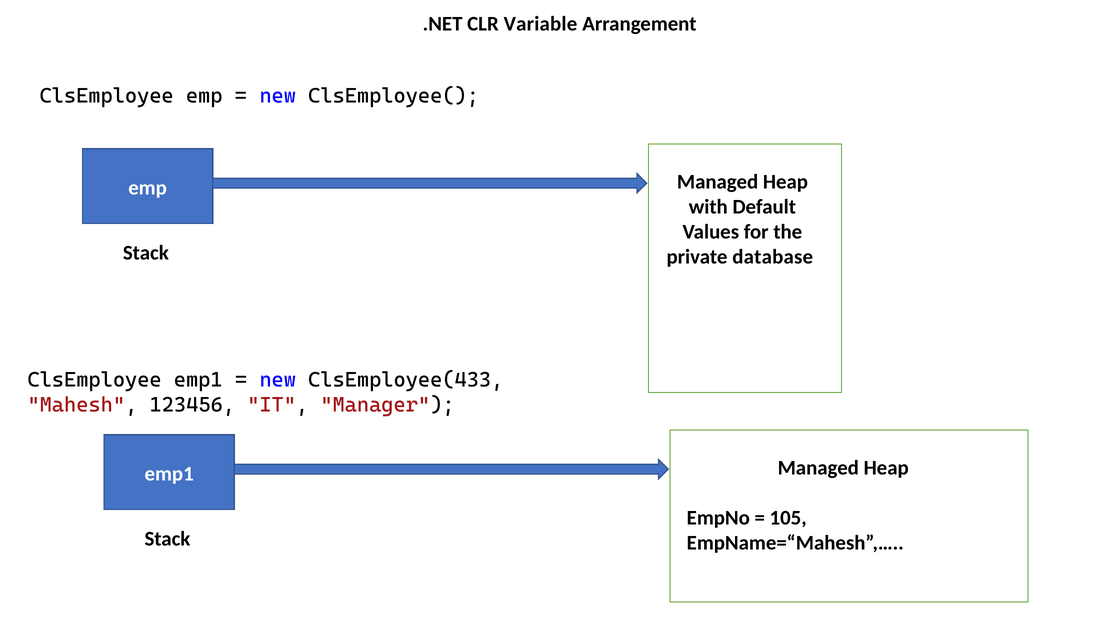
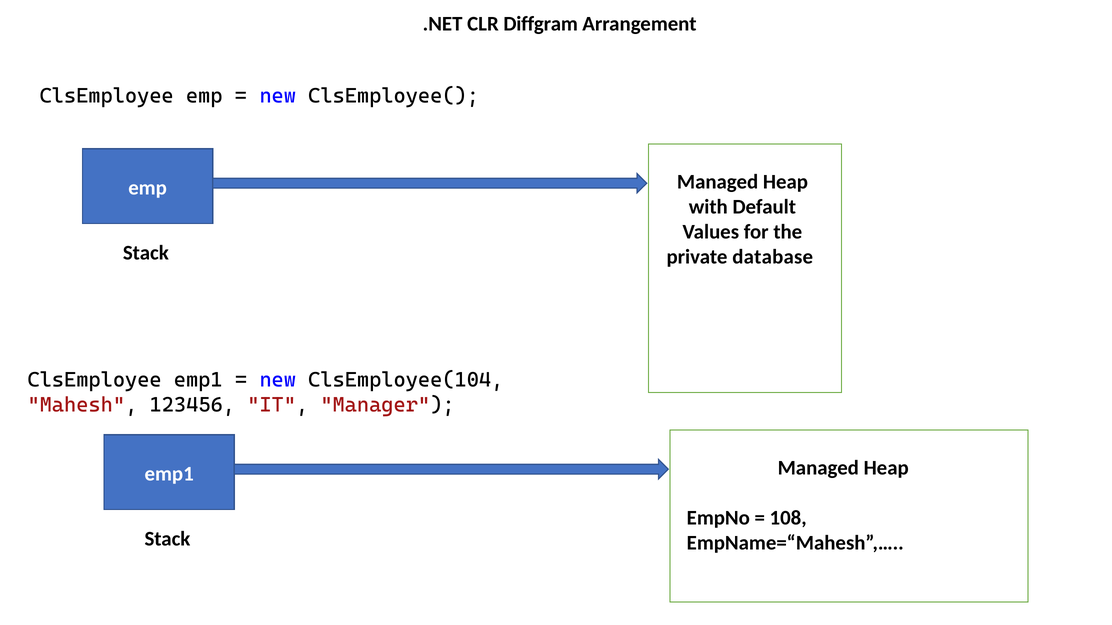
Variable: Variable -> Diffgram (541, 24)
ClsEmployee(433: ClsEmployee(433 -> ClsEmployee(104 (406, 380)
105: 105 -> 108 (788, 518)
